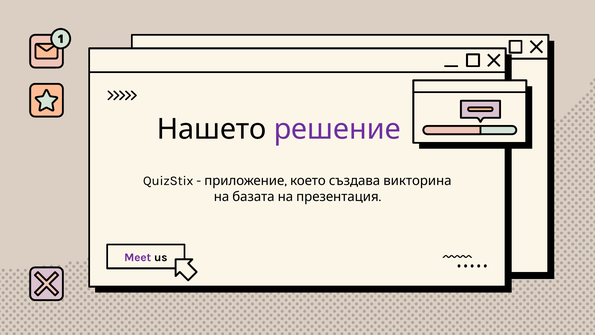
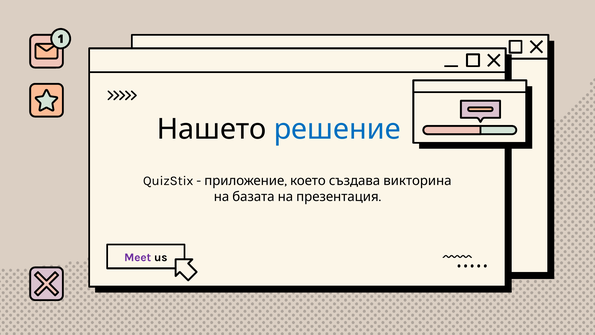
решение colour: purple -> blue (337, 129)
